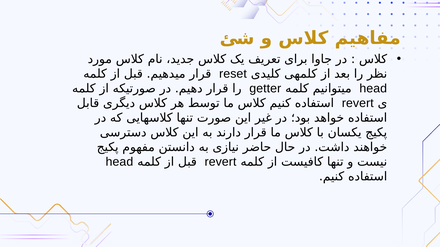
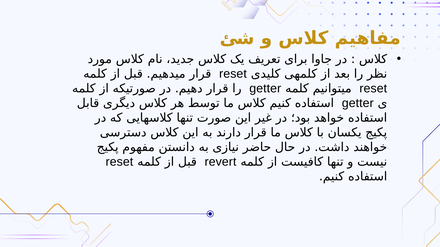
head: head -> reset (373, 89)
revert: revert -> getter (358, 103)
head: head -> reset (119, 162)
